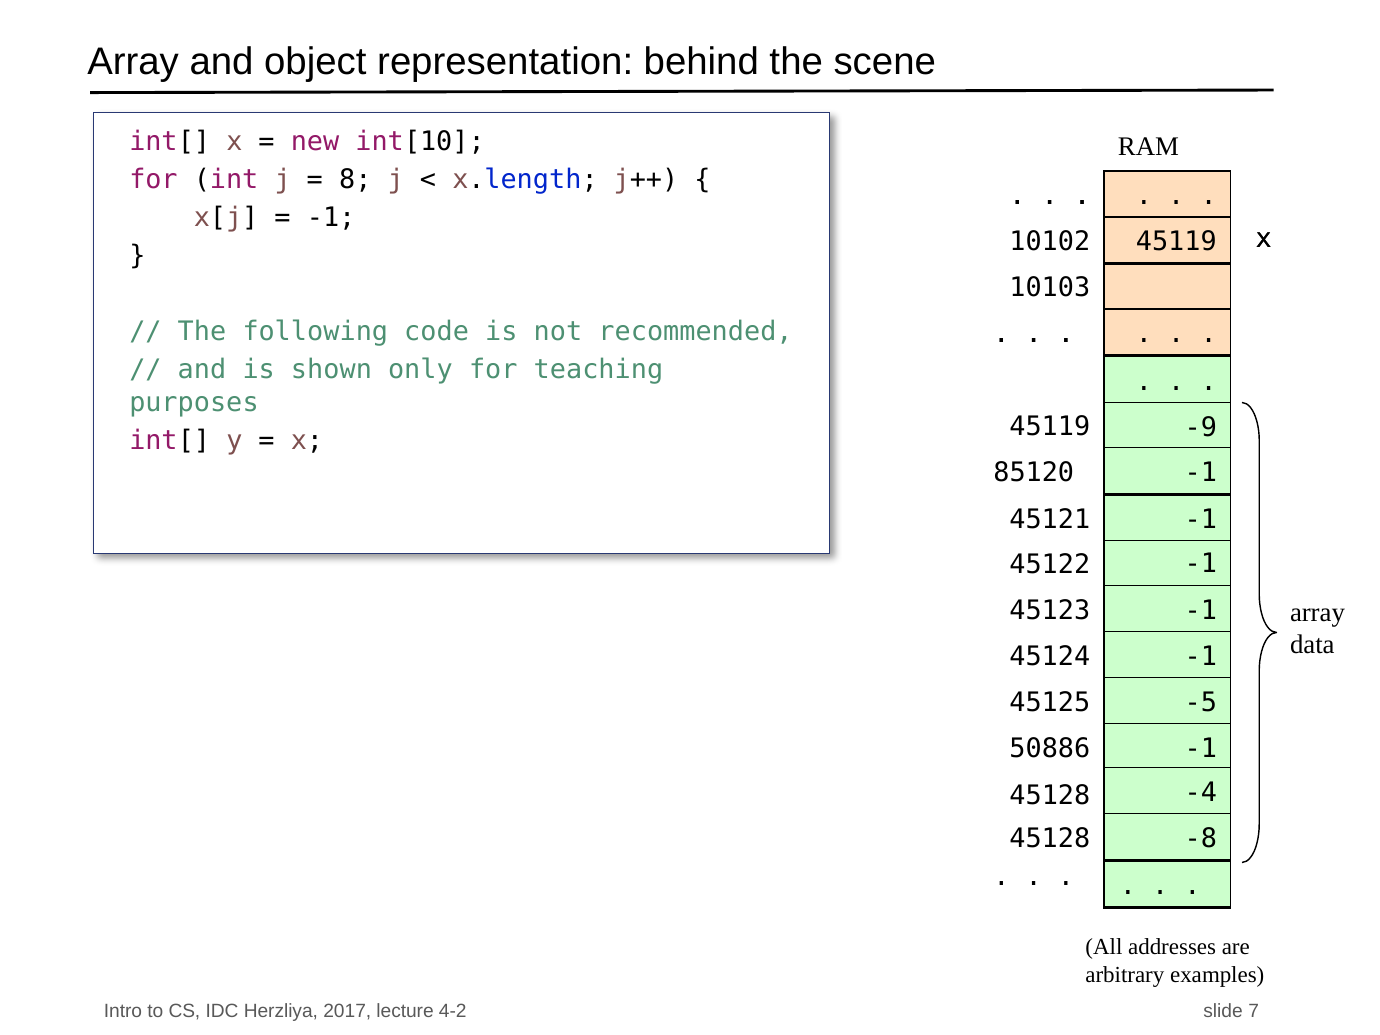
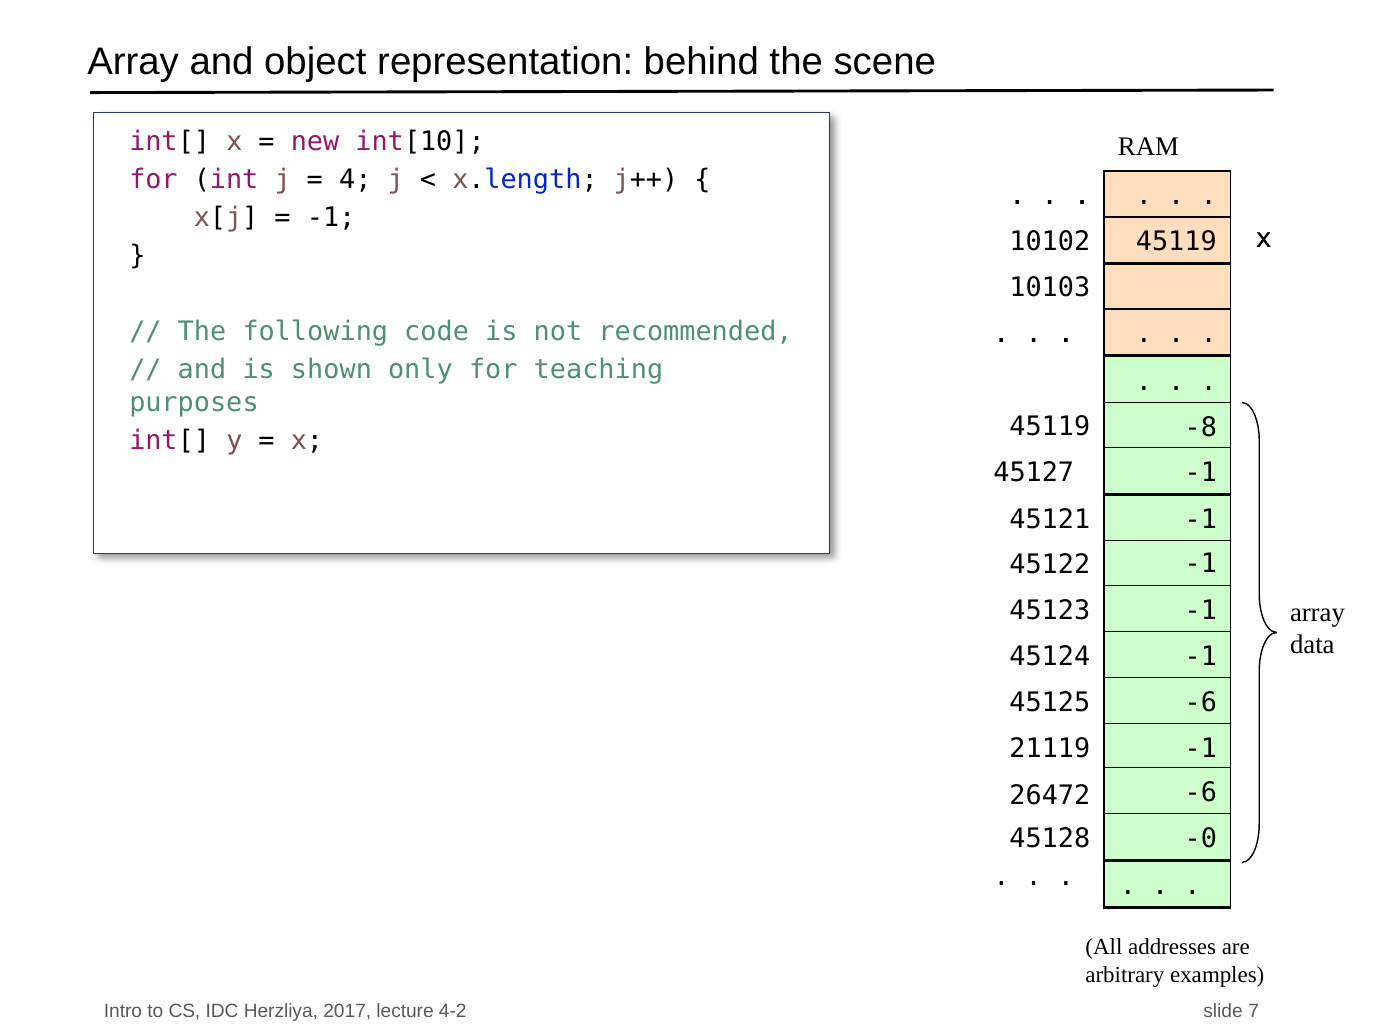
8: 8 -> 4 (355, 180)
-9: -9 -> -8 (1201, 427)
85120: 85120 -> 45127 (1034, 472)
-5: -5 -> -6 (1201, 702)
50886: 50886 -> 21119 (1050, 748)
-4: -4 -> -6 (1201, 792)
45128: 45128 -> 26472 (1050, 796)
-8: -8 -> -0 (1201, 838)
